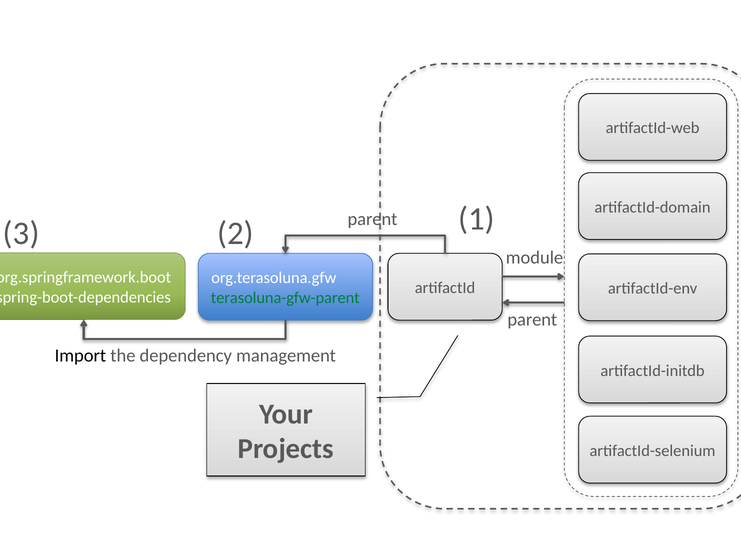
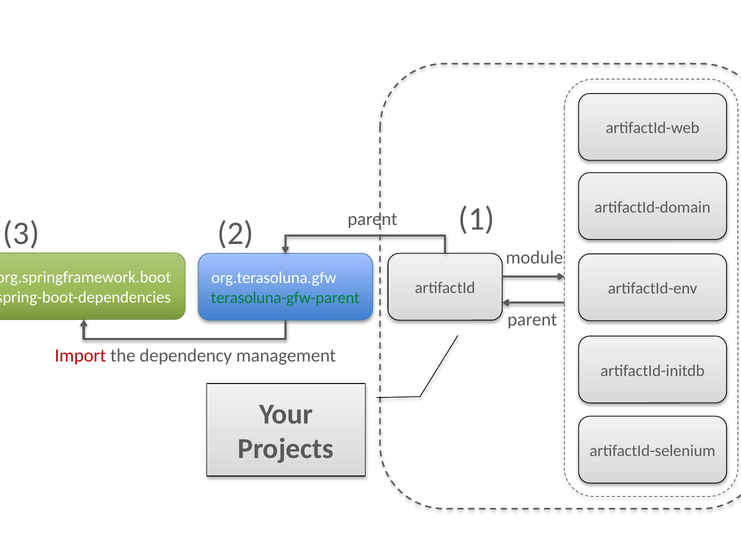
Import colour: black -> red (80, 356)
